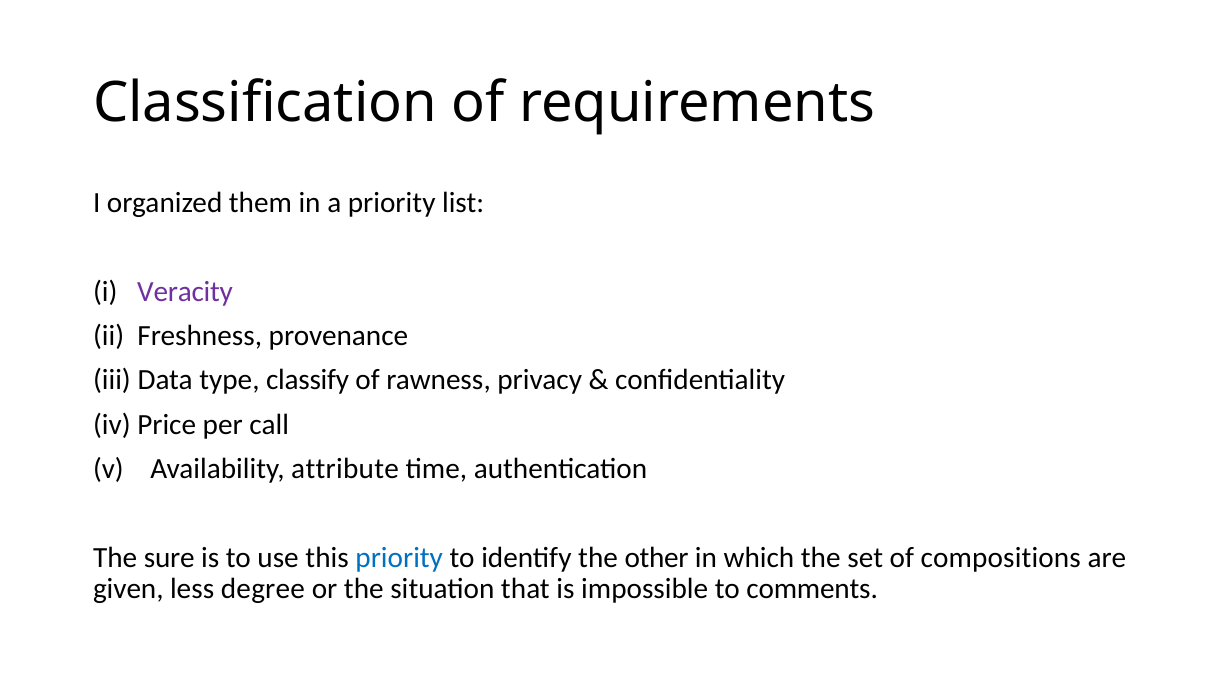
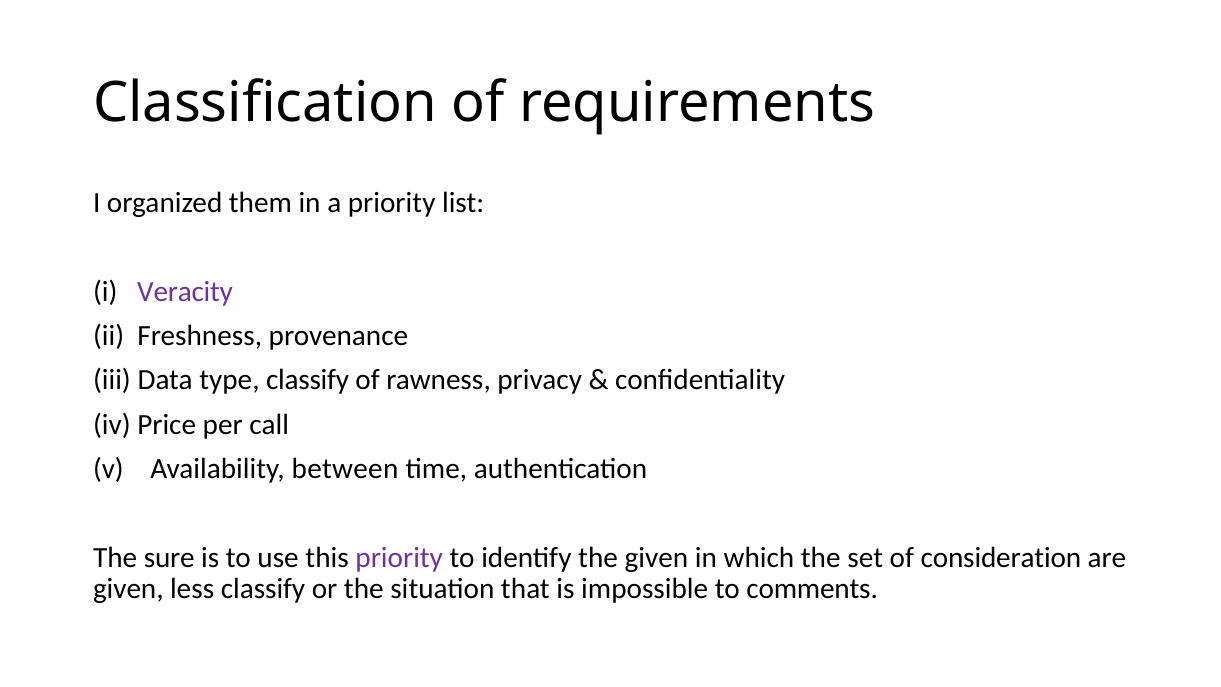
attribute: attribute -> between (345, 469)
priority colour: blue -> purple (399, 557)
the other: other -> given (656, 557)
compositions: compositions -> consideration (1001, 557)
less degree: degree -> classify (263, 589)
